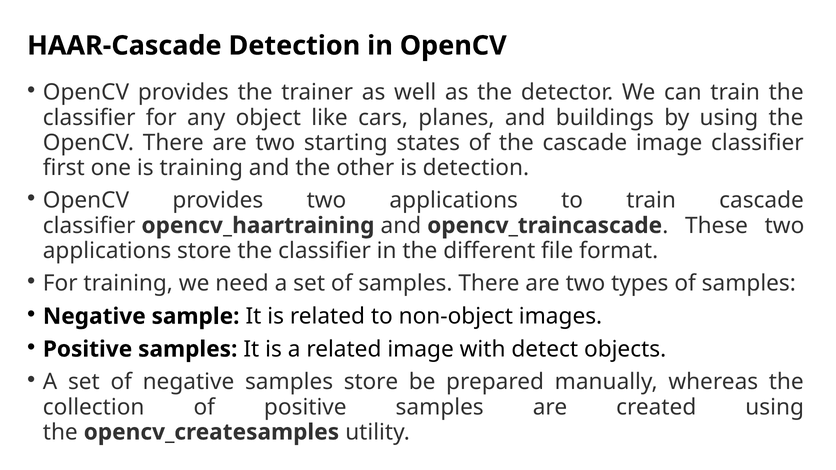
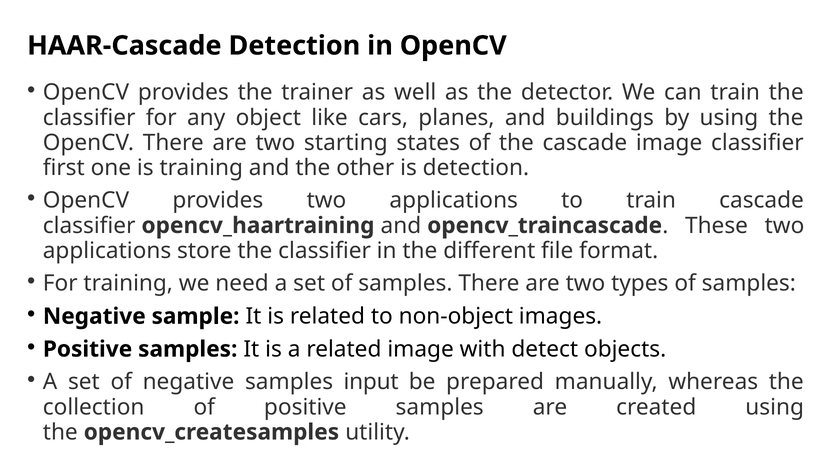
samples store: store -> input (371, 382)
